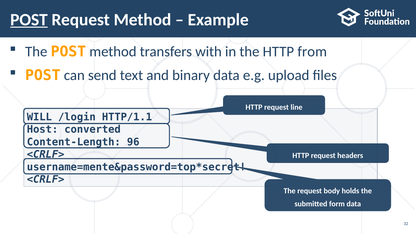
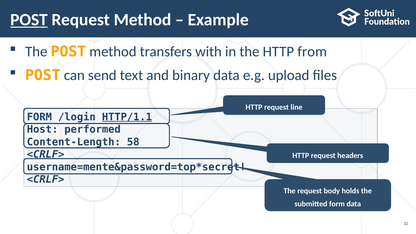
WILL: WILL -> FORM (39, 117)
HTTP/1.1 underline: none -> present (127, 117)
converted: converted -> performed (93, 129)
96: 96 -> 58 (133, 142)
